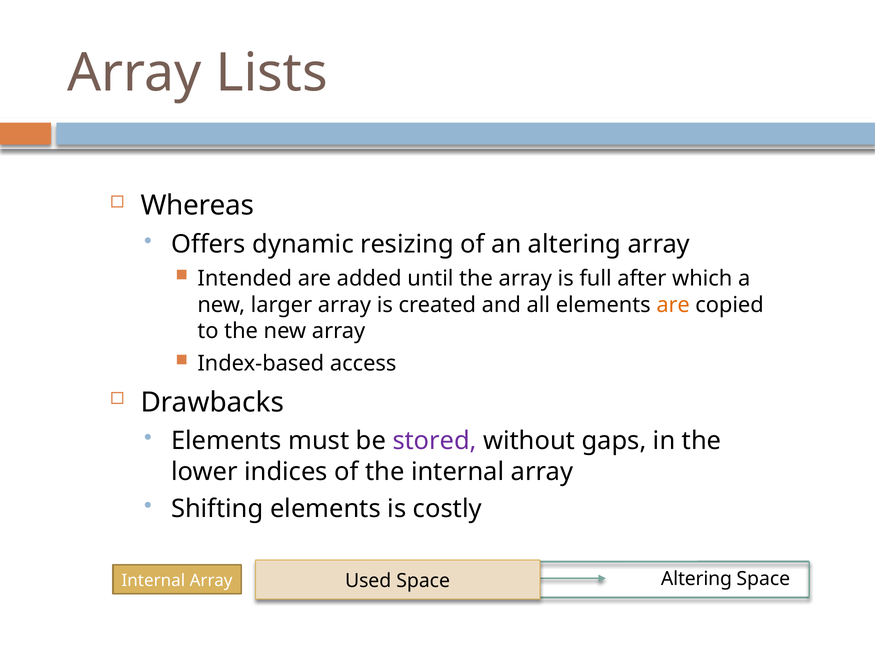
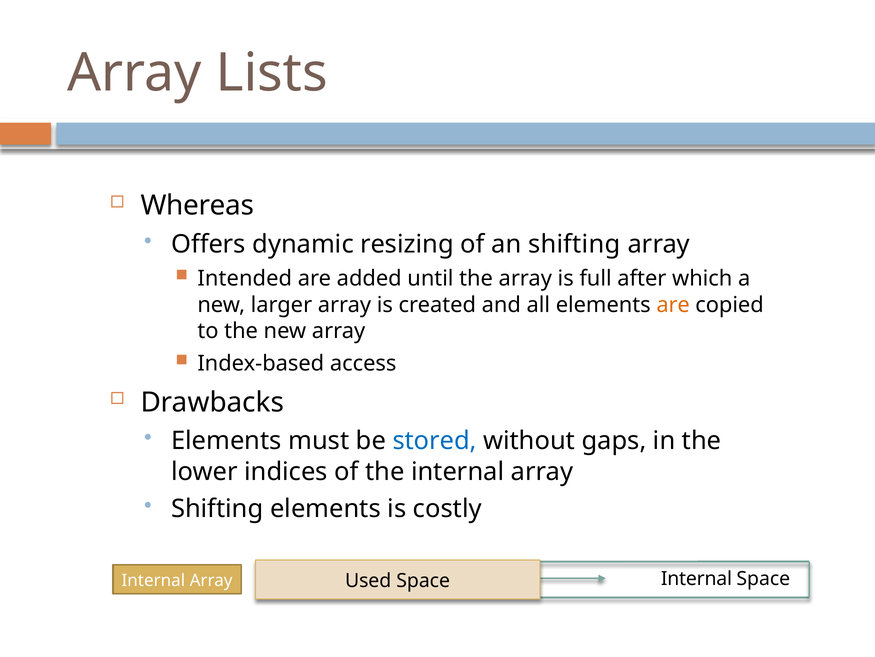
an altering: altering -> shifting (574, 244)
stored colour: purple -> blue (435, 441)
Altering: Altering -> Internal (696, 578)
